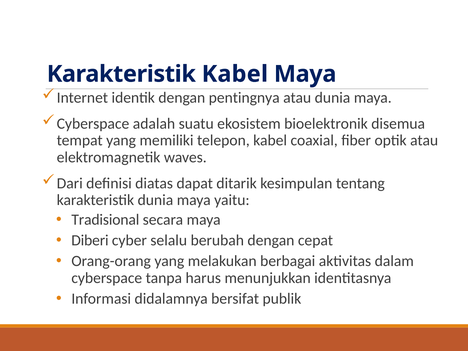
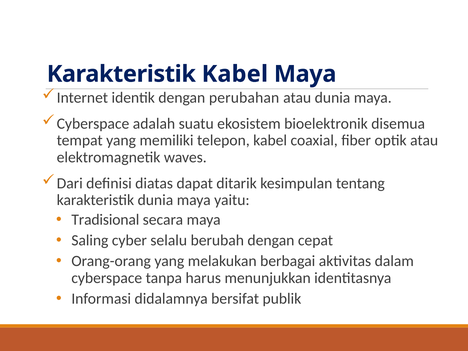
pentingnya: pentingnya -> perubahan (244, 98)
Diberi: Diberi -> Saling (90, 240)
